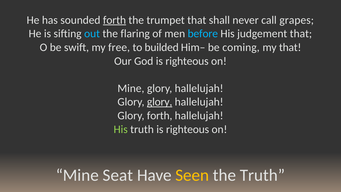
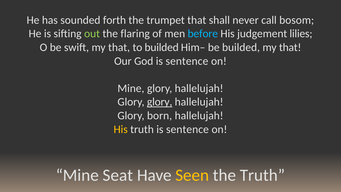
forth underline: present -> none (114, 20)
grapes: grapes -> bosom (297, 20)
out colour: light blue -> light green (92, 34)
judgement that: that -> lilies (301, 34)
swift my free: free -> that (119, 47)
be coming: coming -> builded (241, 47)
God is righteous: righteous -> sentence (187, 61)
Glory forth: forth -> born (160, 116)
His colour: light green -> yellow (121, 129)
truth is righteous: righteous -> sentence (187, 129)
